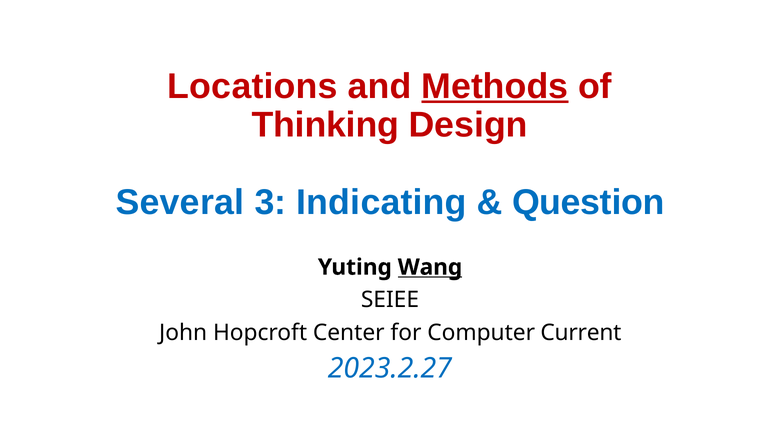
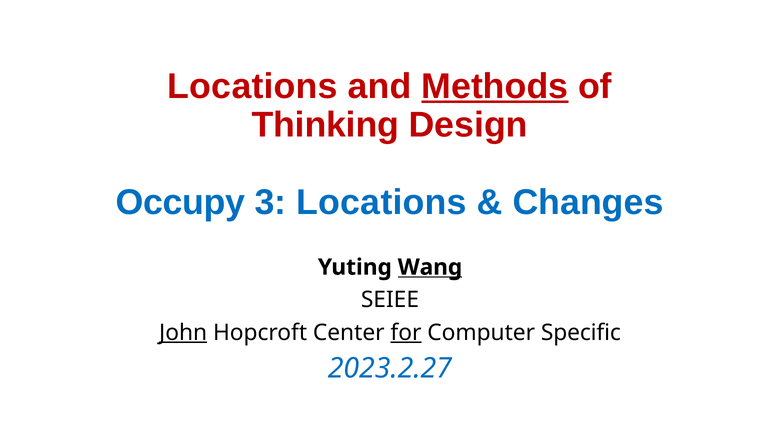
Several: Several -> Occupy (180, 202)
3 Indicating: Indicating -> Locations (381, 202)
Question: Question -> Changes (588, 202)
John underline: none -> present (183, 332)
for underline: none -> present (406, 332)
Current: Current -> Specific (581, 332)
